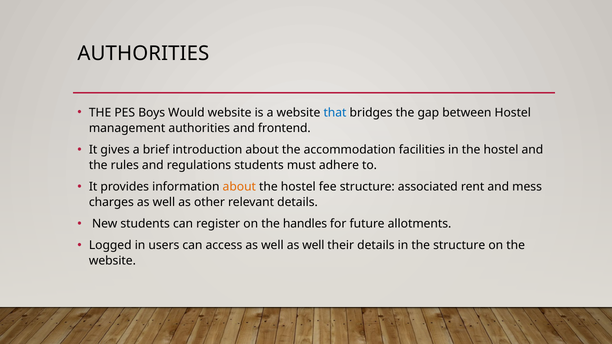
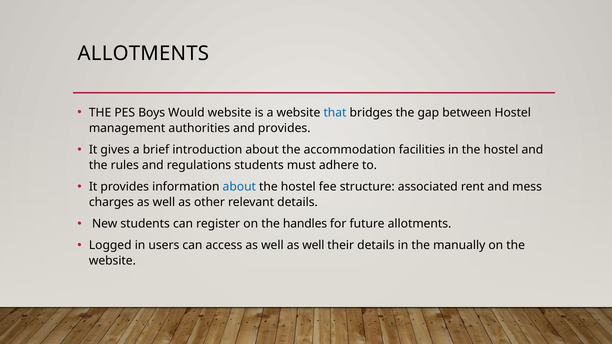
AUTHORITIES: AUTHORITIES -> ALLOTMENTS (143, 54)
and frontend: frontend -> provides (284, 128)
about colour: orange -> blue (239, 187)
the structure: structure -> manually (459, 245)
